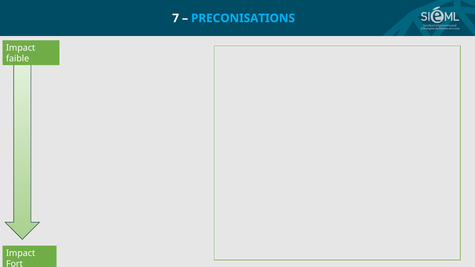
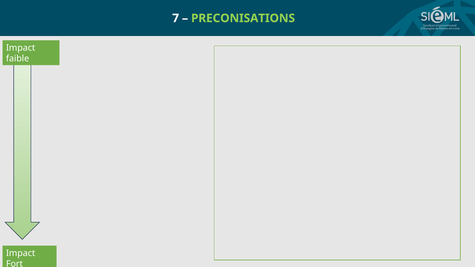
PRECONISATIONS colour: light blue -> light green (243, 18)
